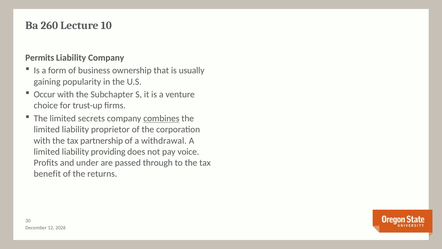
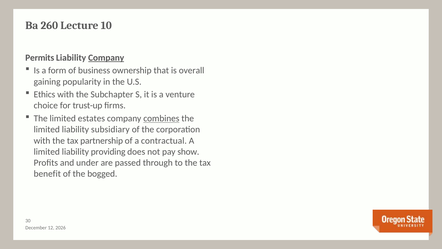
Company underline: none -> present (106, 58)
usually: usually -> overall (192, 70)
Occur: Occur -> Ethics (44, 94)
secrets: secrets -> estates (91, 118)
proprietor: proprietor -> subsidiary (110, 129)
withdrawal: withdrawal -> contractual (164, 140)
voice: voice -> show (188, 152)
returns: returns -> bogged (102, 174)
